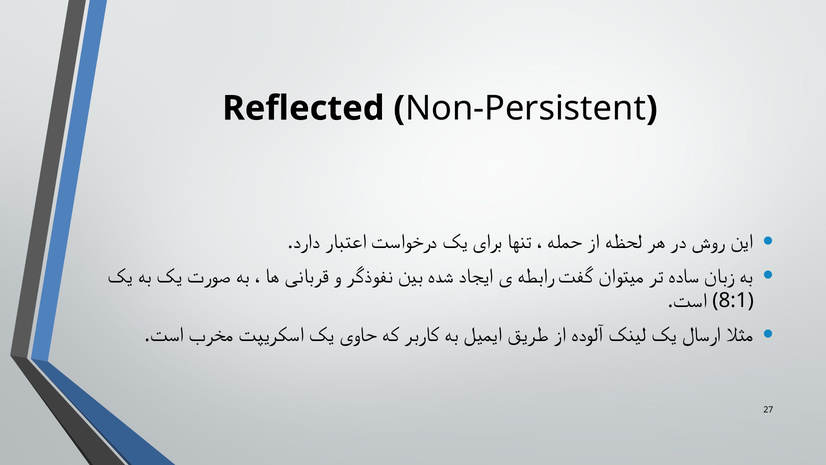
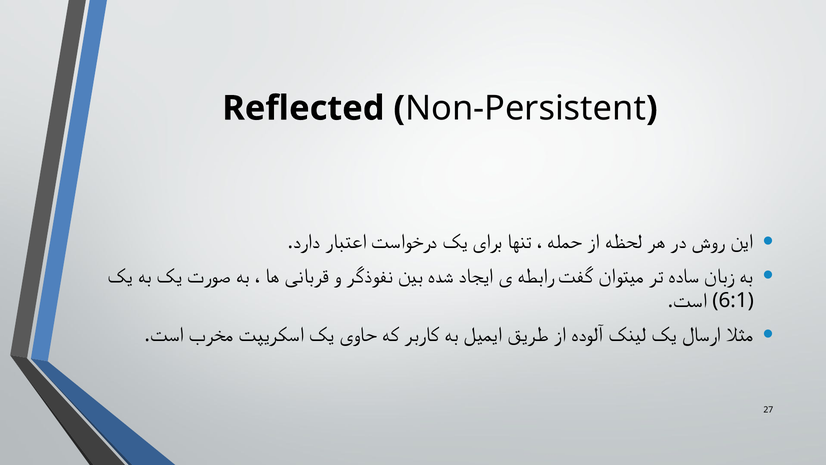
8:1: 8:1 -> 6:1 (733, 300)
